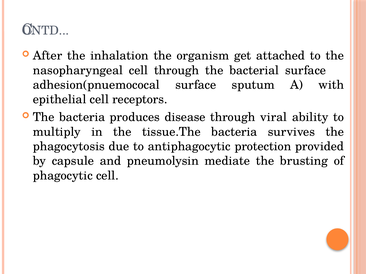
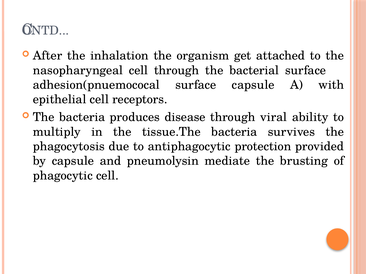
surface sputum: sputum -> capsule (253, 85)
